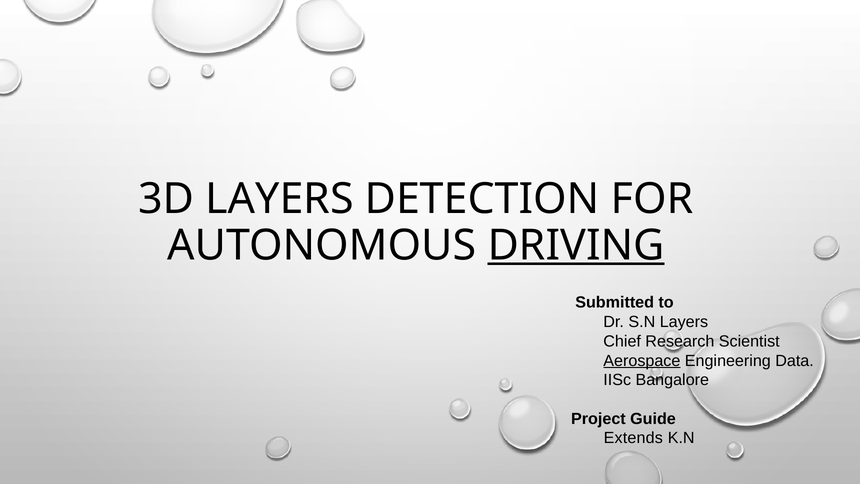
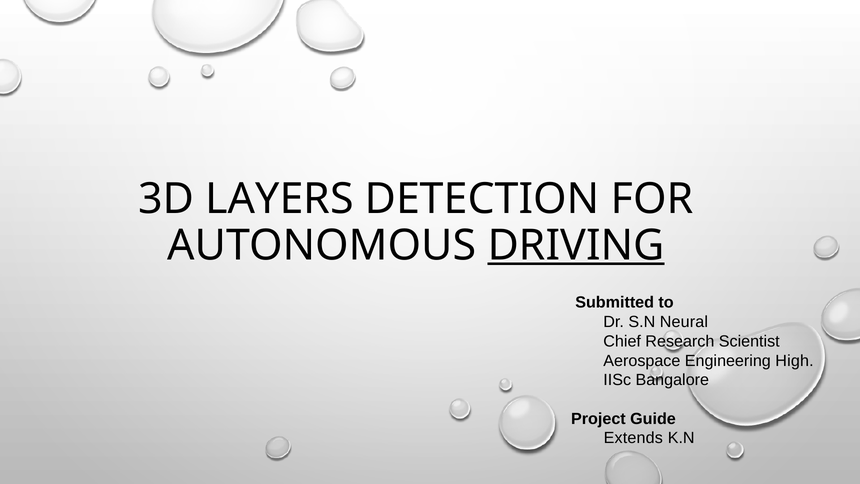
S.N Layers: Layers -> Neural (684, 322)
Aerospace underline: present -> none (642, 360)
Data: Data -> High (794, 360)
